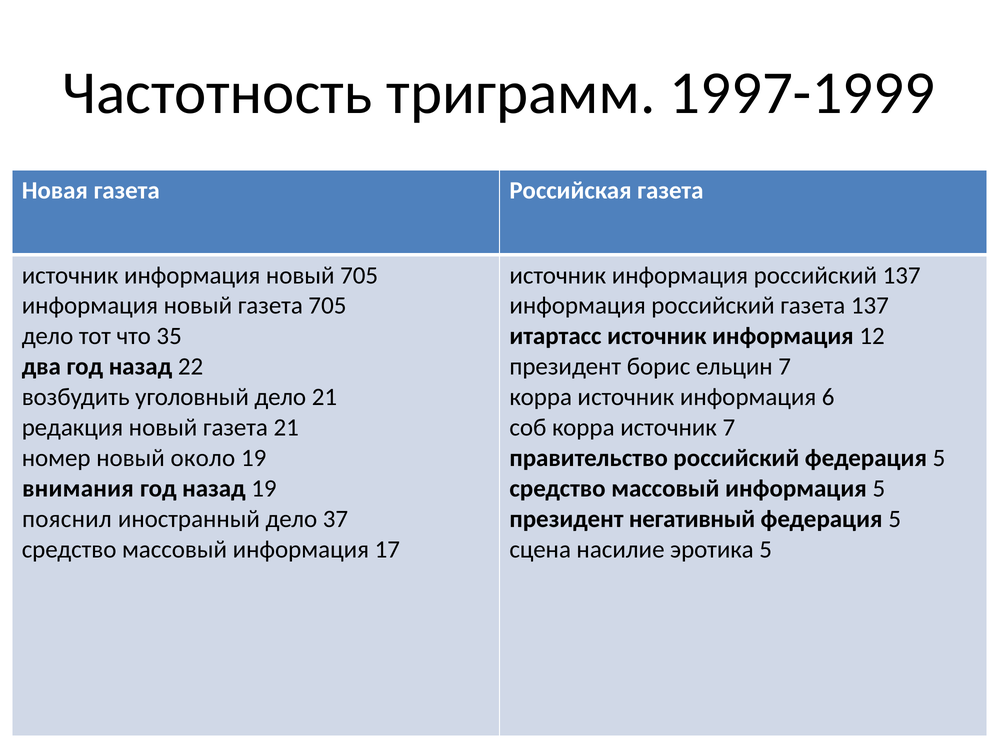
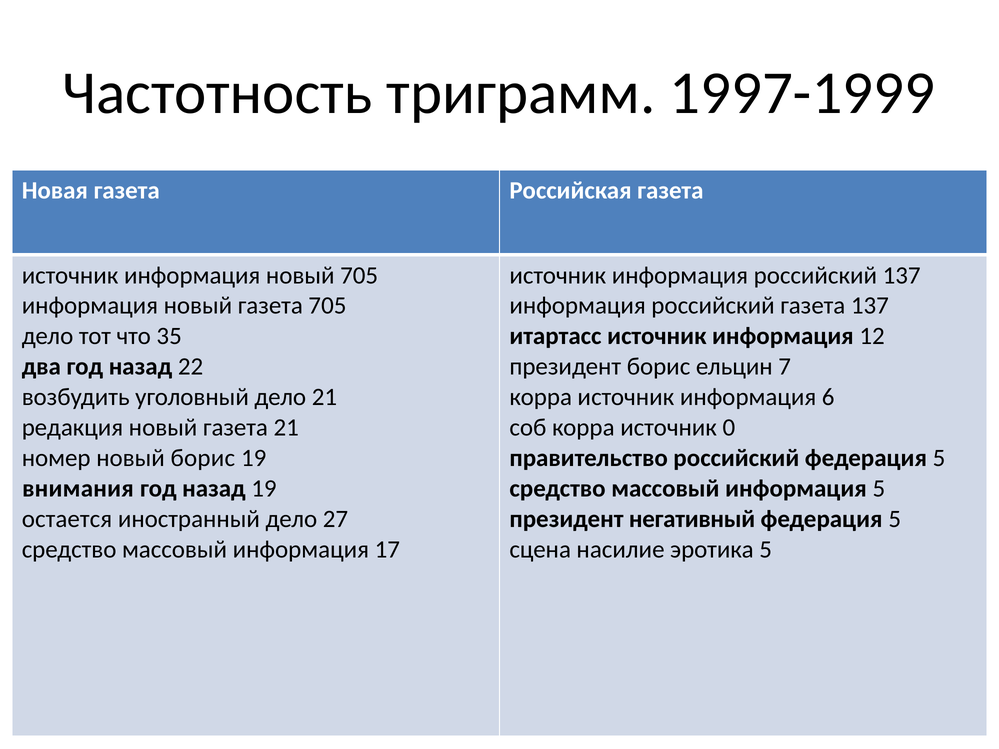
источник 7: 7 -> 0 (729, 428)
новый около: около -> борис (203, 458)
пояснил: пояснил -> остается (67, 519)
37: 37 -> 27 (335, 519)
